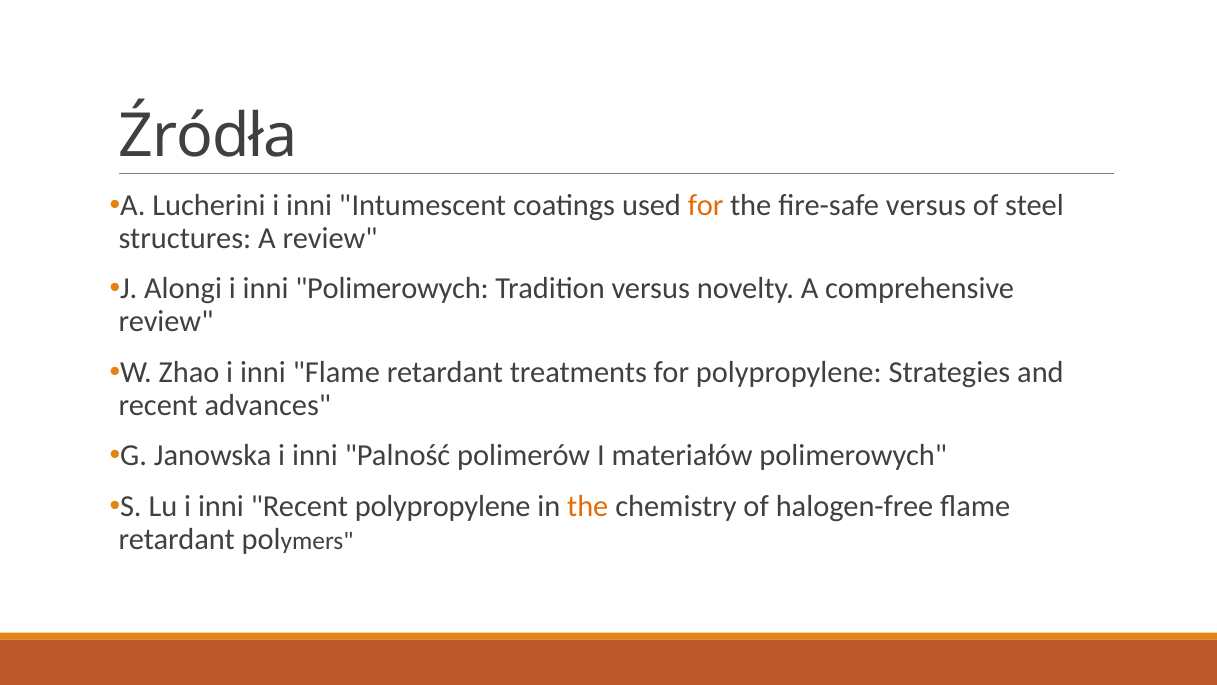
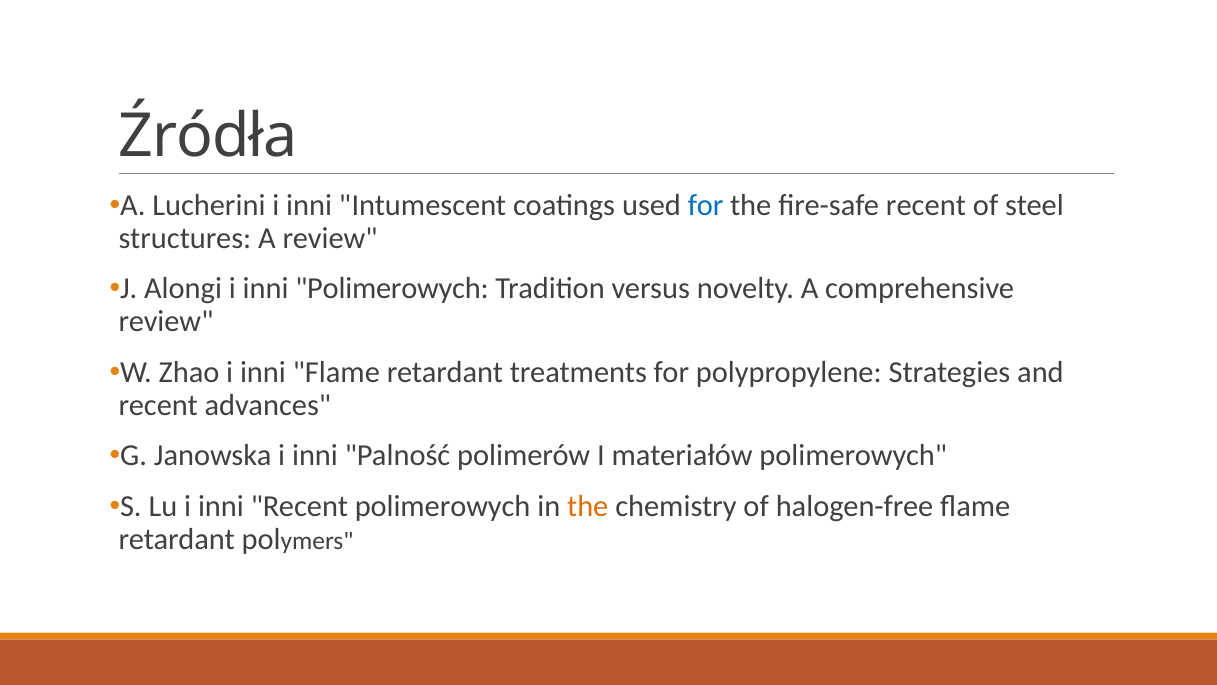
for colour: orange -> blue (706, 205)
fire-safe versus: versus -> recent (926, 205)
Recent polypropylene: polypropylene -> polimerowych (443, 506)
